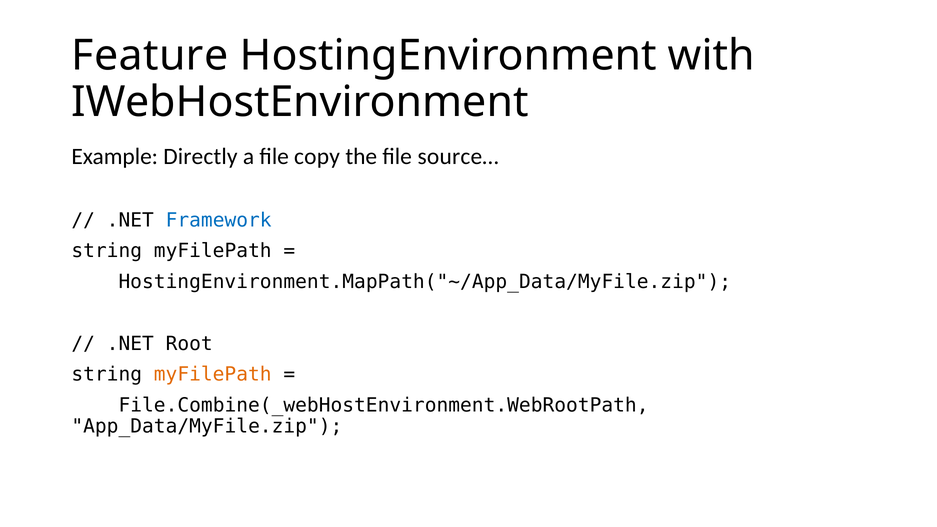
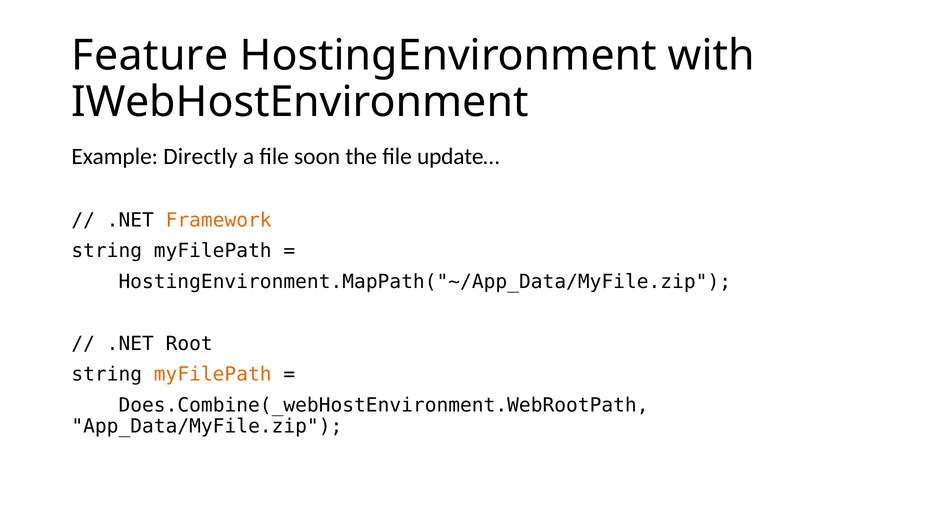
copy: copy -> soon (317, 156)
source…: source… -> update… (458, 156)
Framework colour: blue -> orange (219, 220)
File.Combine(_webHostEnvironment.WebRootPath: File.Combine(_webHostEnvironment.WebRootPath -> Does.Combine(_webHostEnvironment.WebRootPath (384, 405)
